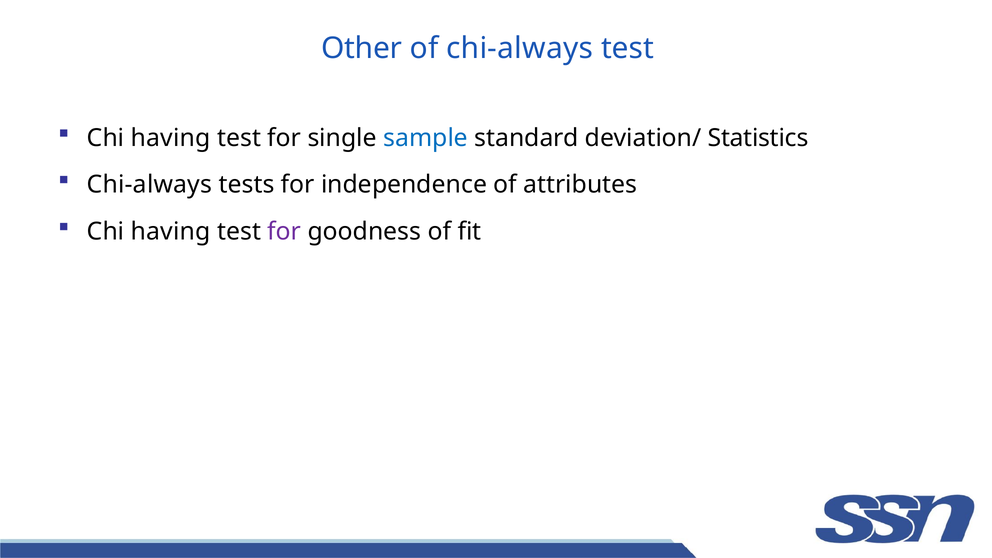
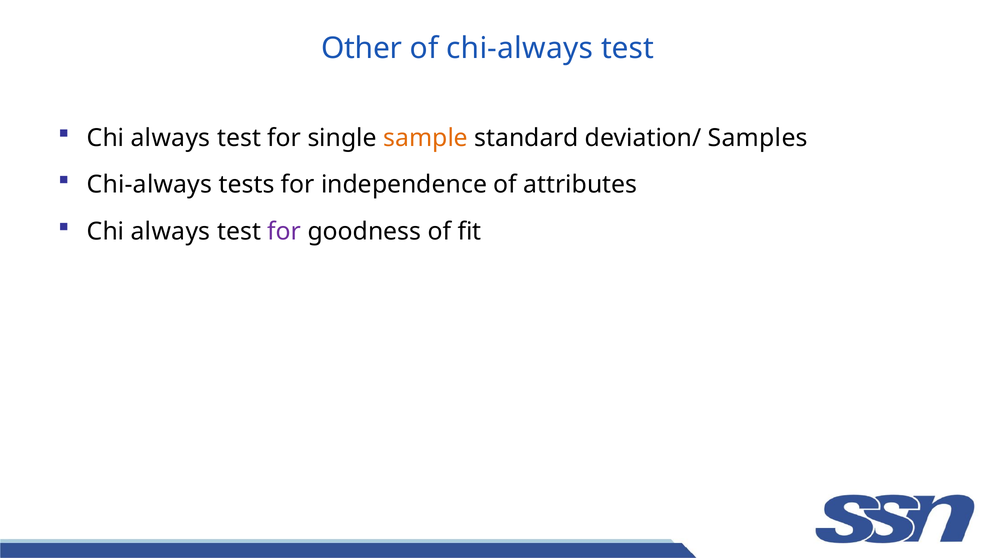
having: having -> always (171, 138)
sample colour: blue -> orange (426, 138)
Statistics: Statistics -> Samples (758, 138)
having: having -> always (171, 231)
